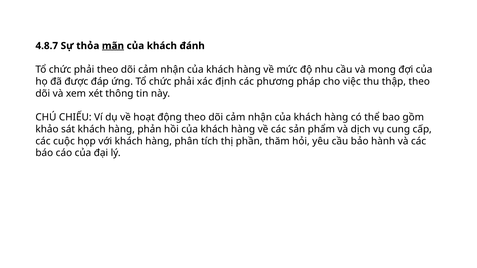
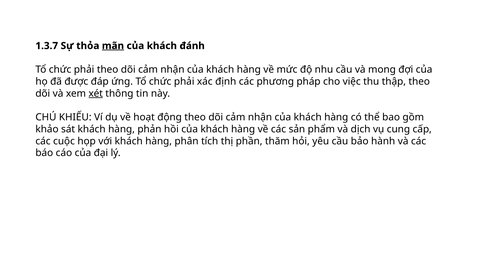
4.8.7: 4.8.7 -> 1.3.7 (47, 46)
xét underline: none -> present (96, 94)
CHIẾU: CHIẾU -> KHIẾU (75, 117)
